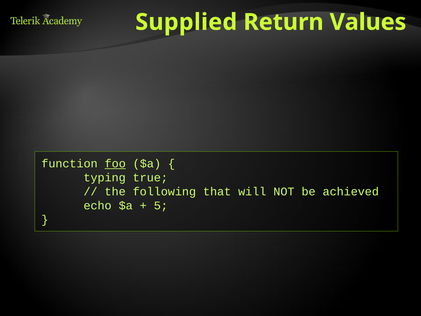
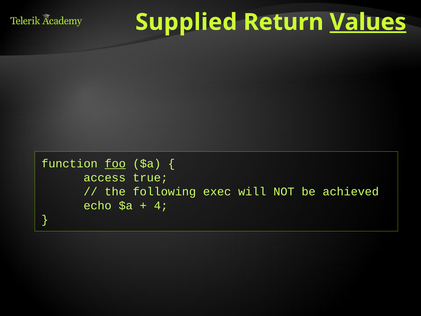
Values underline: none -> present (368, 22)
typing: typing -> access (105, 177)
that: that -> exec (217, 191)
5: 5 -> 4 (161, 205)
